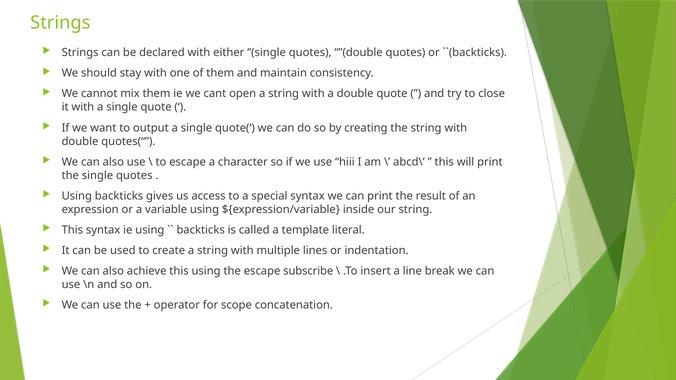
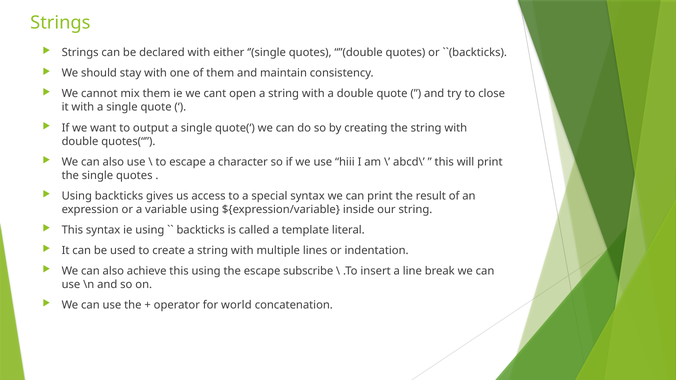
scope: scope -> world (236, 305)
